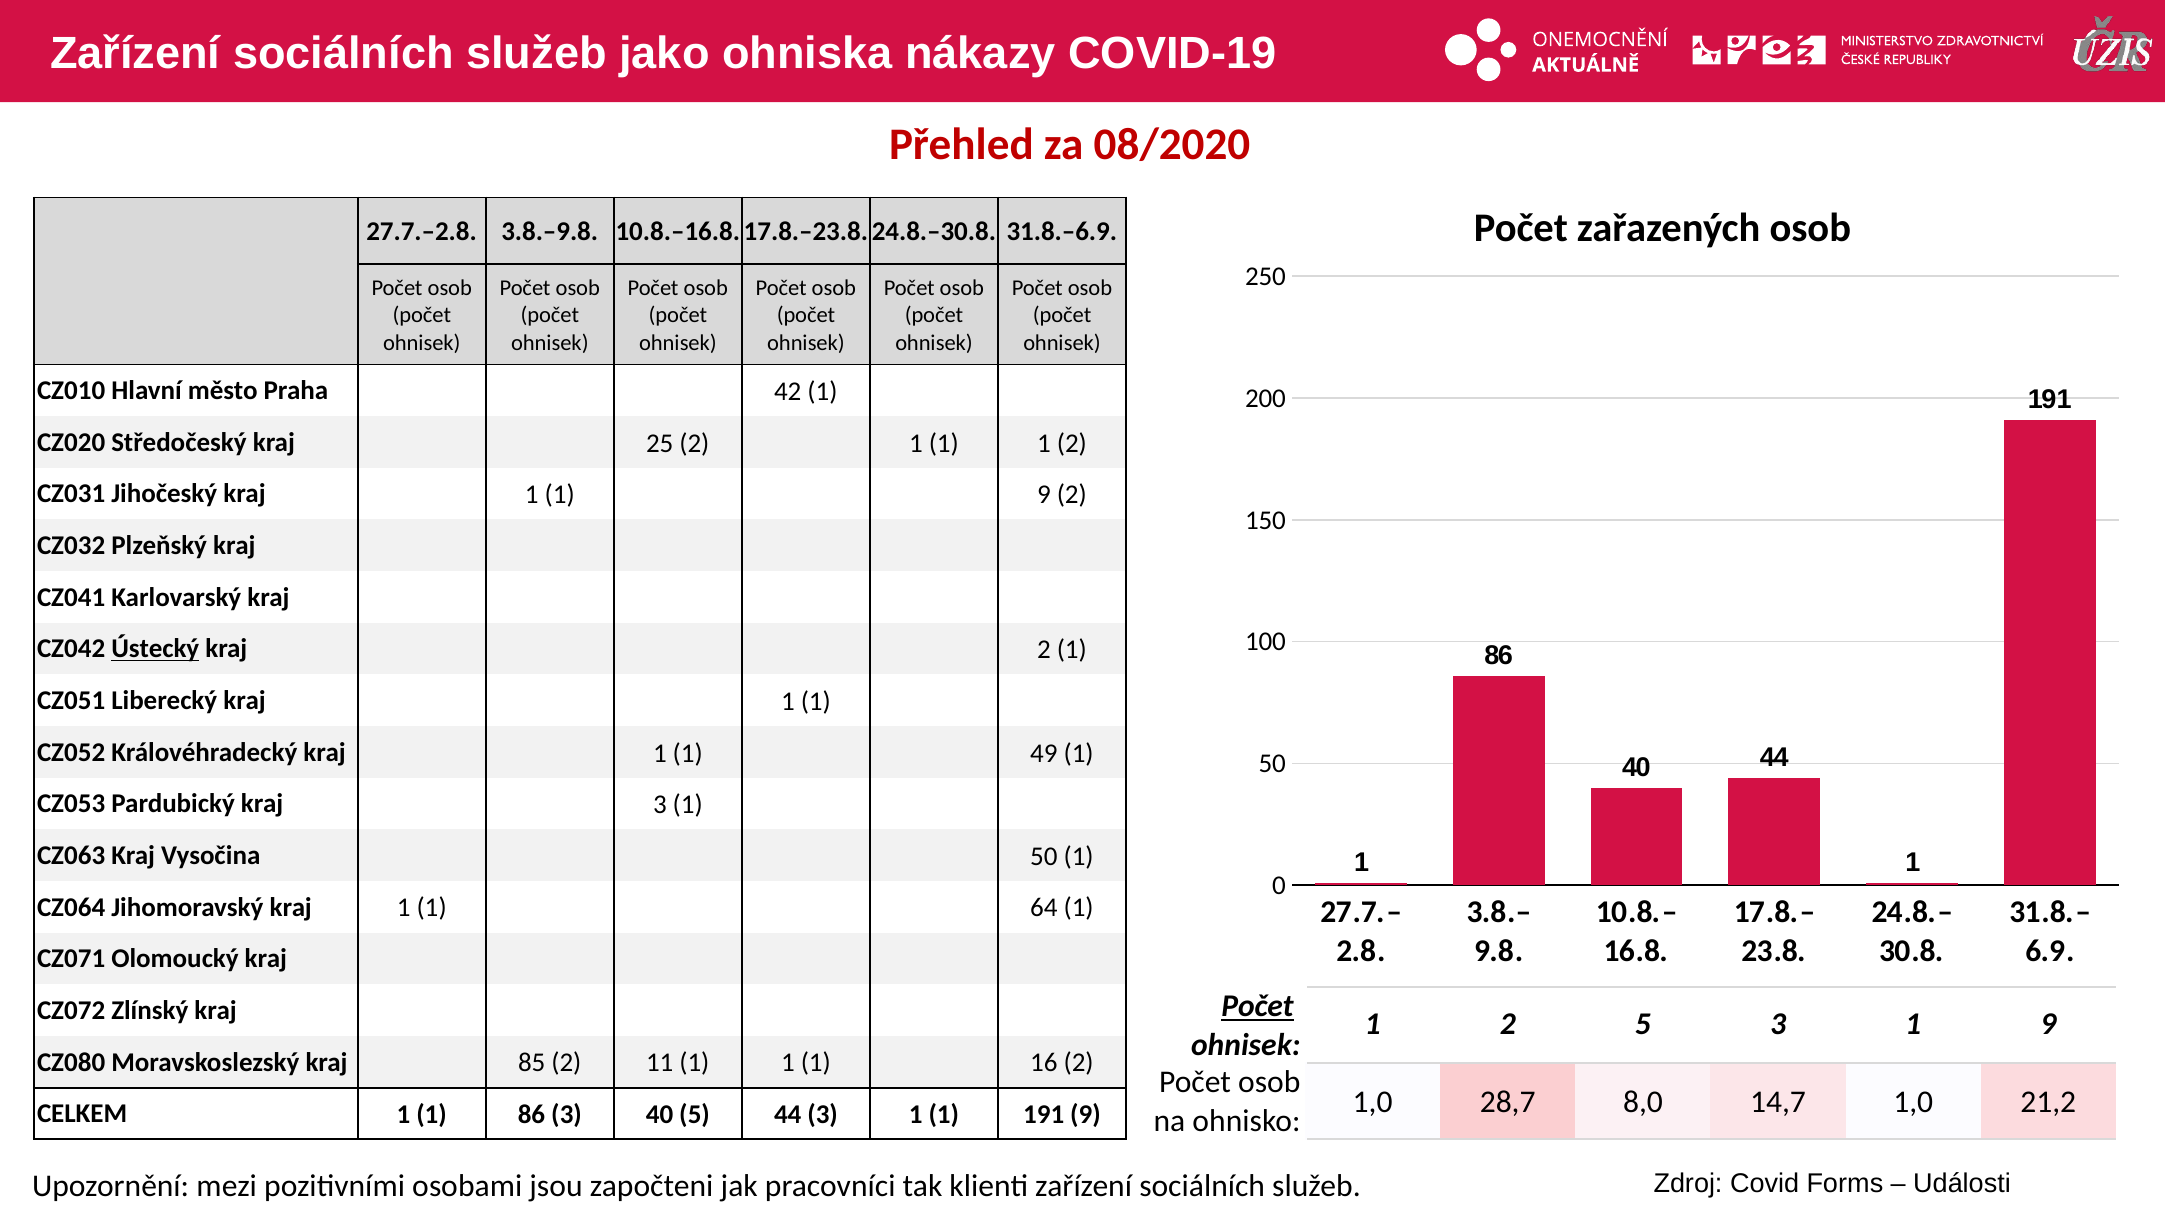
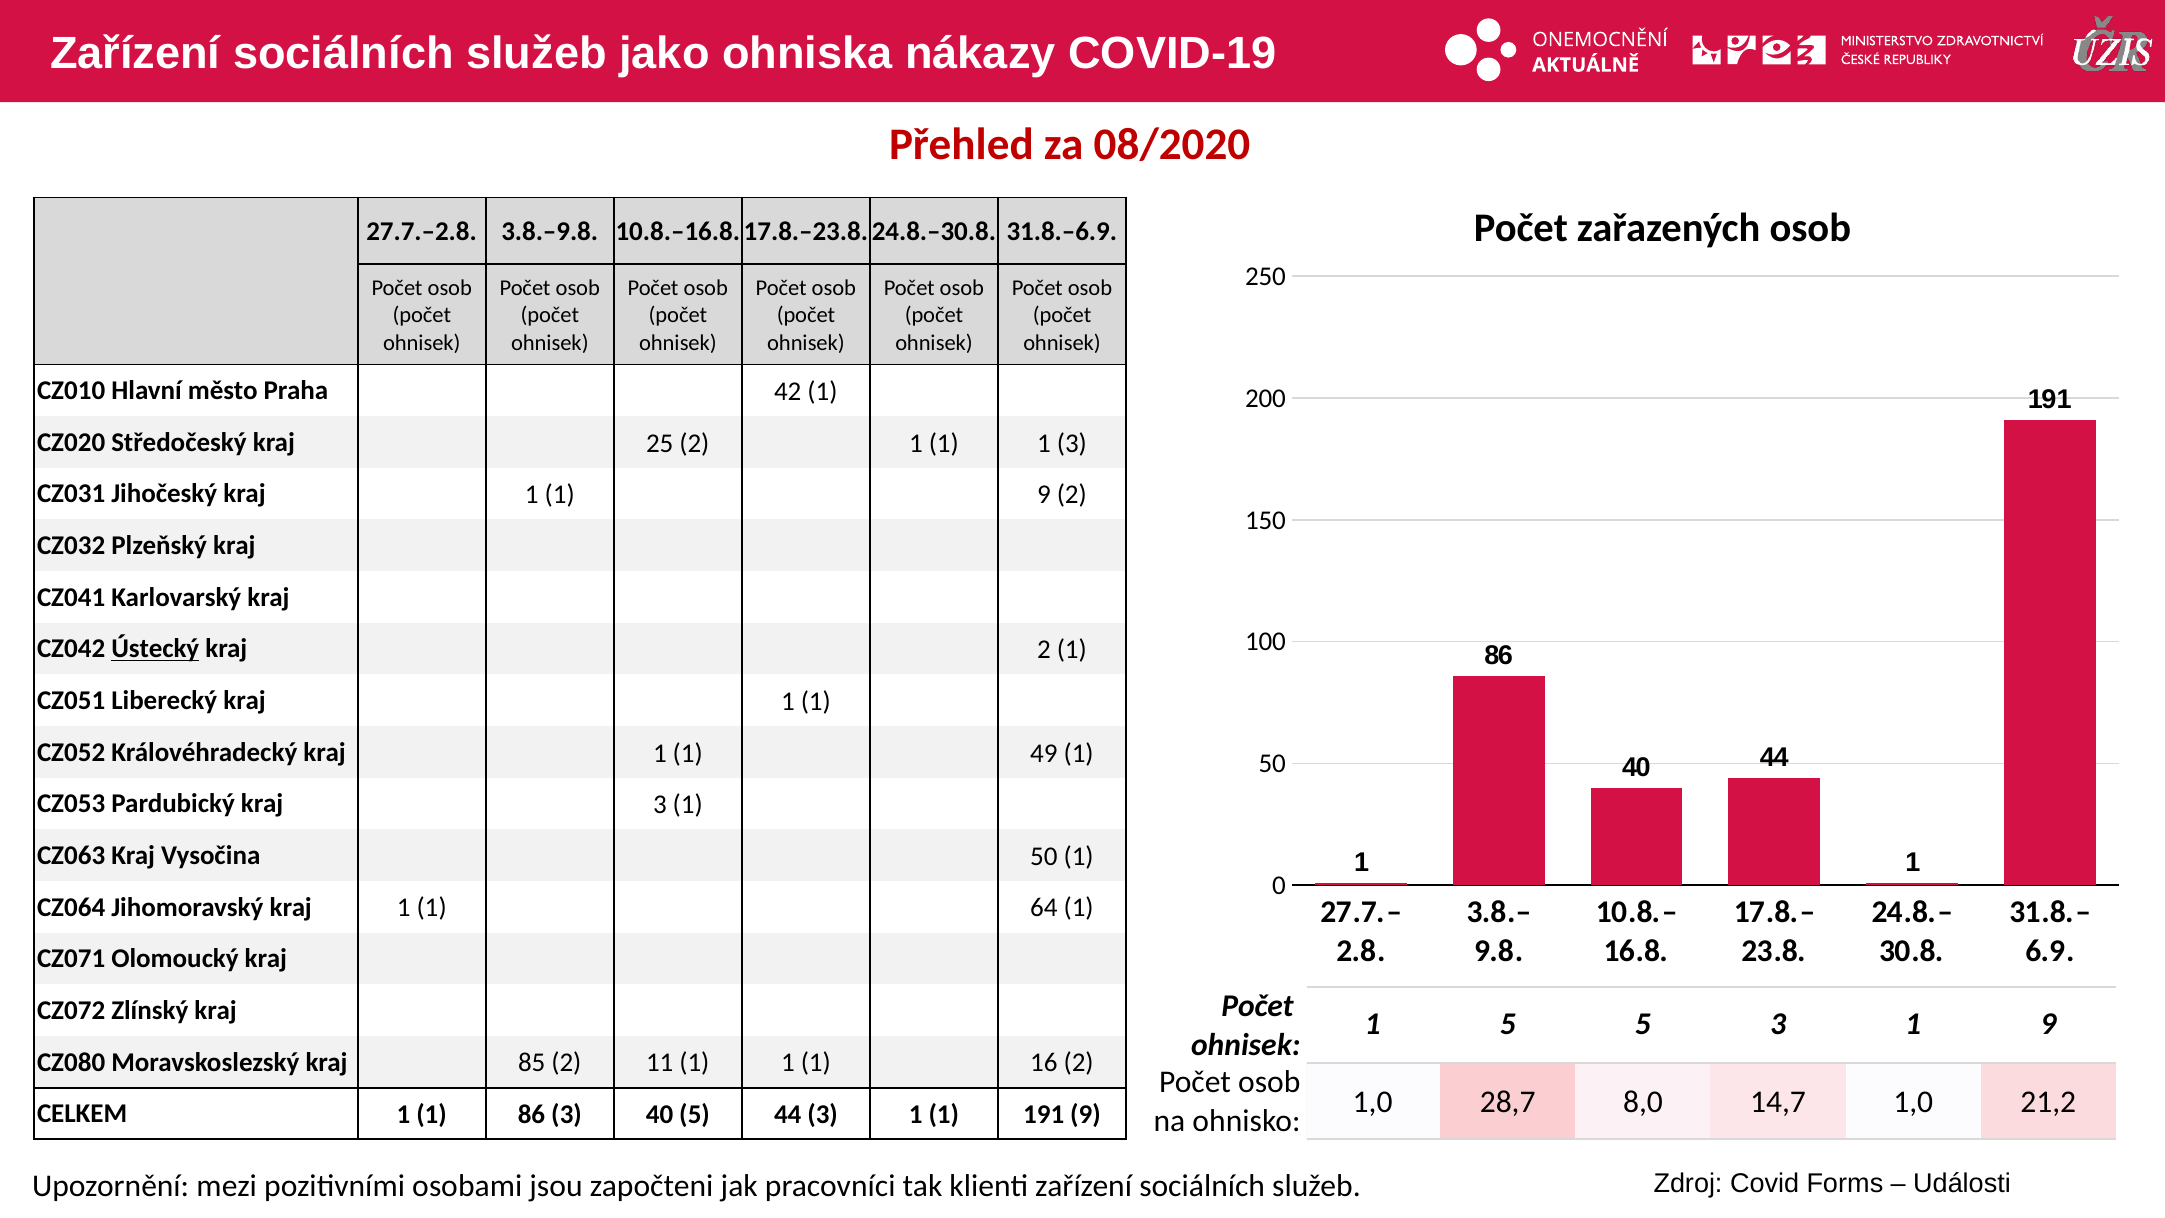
1 1 2: 2 -> 3 (1072, 443)
Počet underline: present -> none (1258, 1006)
2: 2 -> 5 (1508, 1024)
